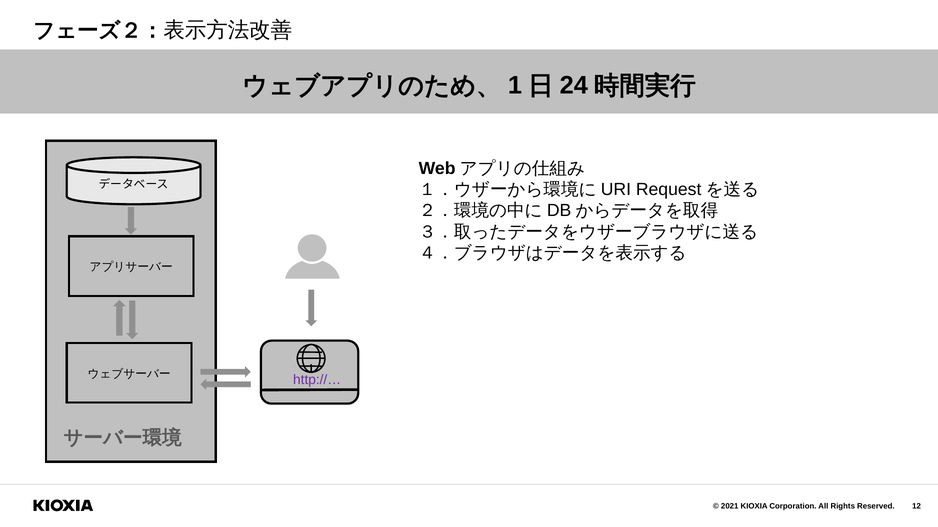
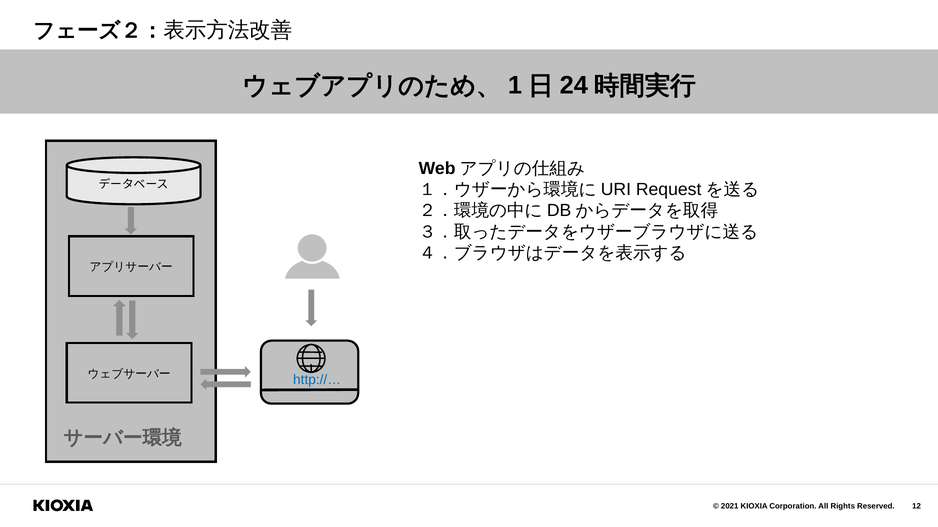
http://… colour: purple -> blue (317, 380)
